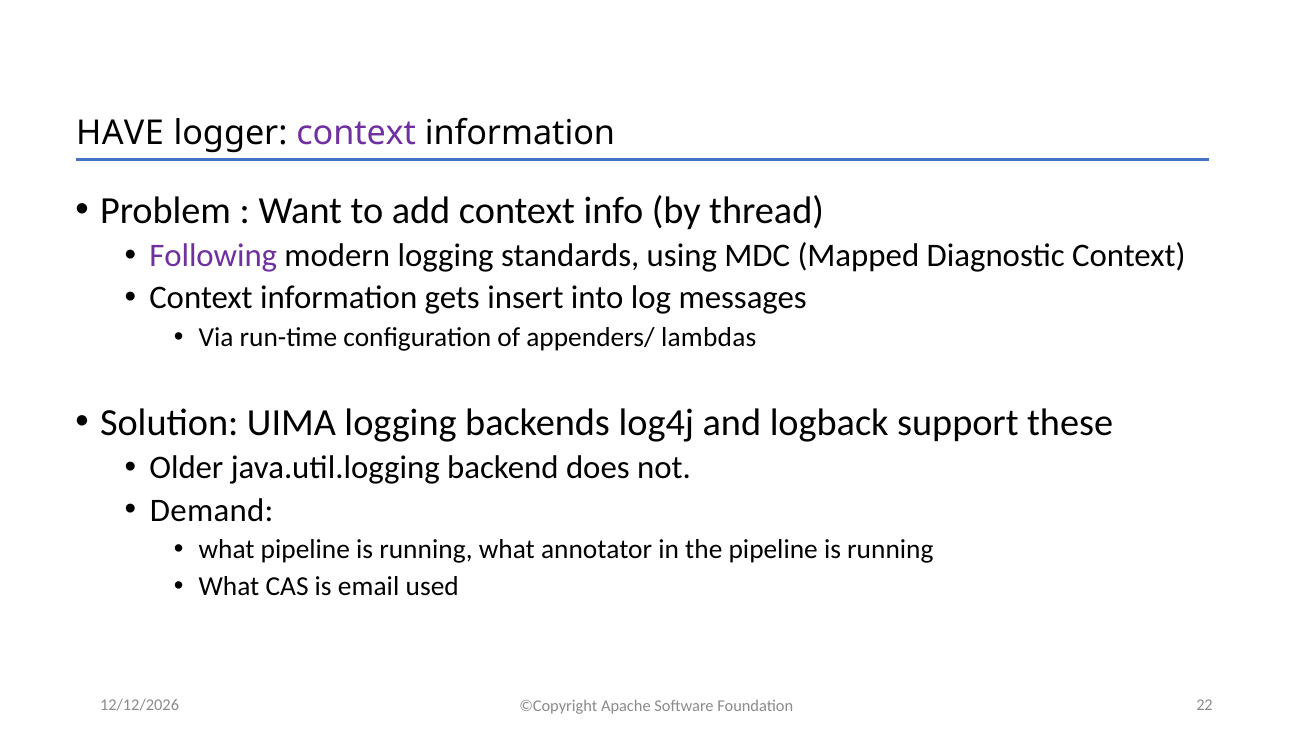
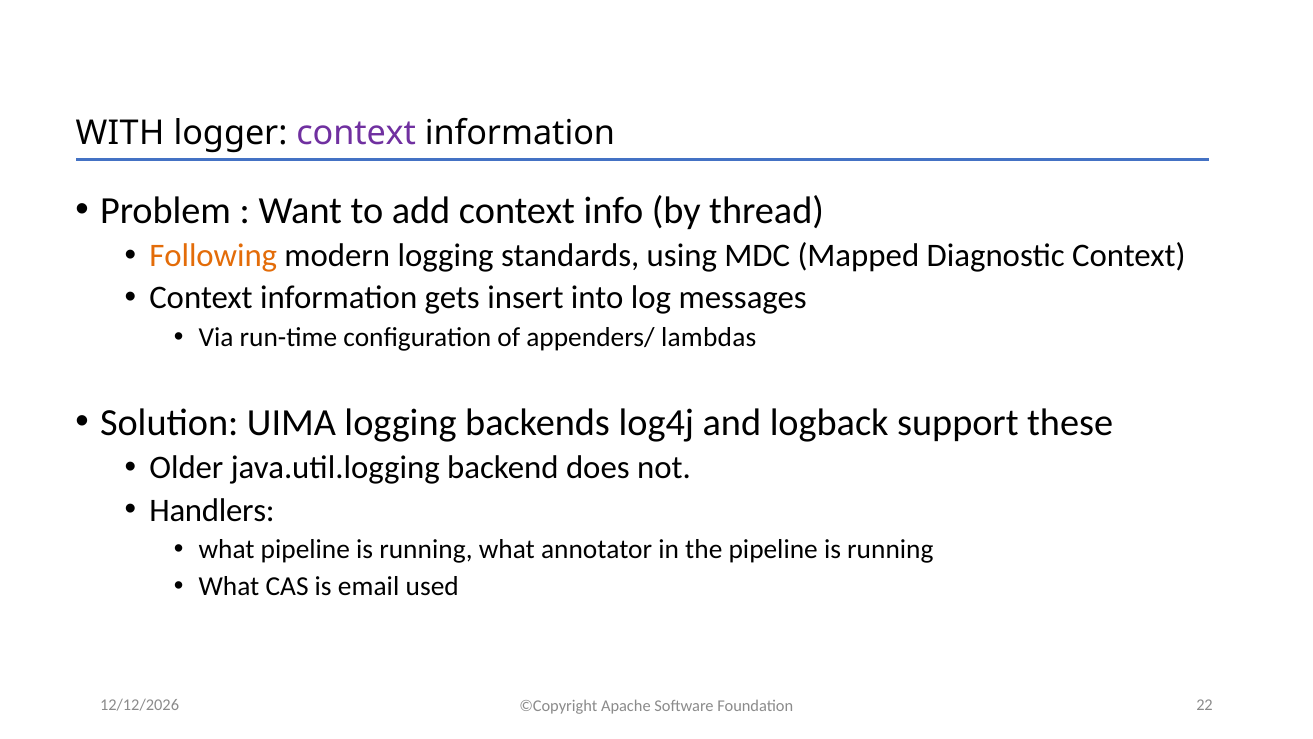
HAVE: HAVE -> WITH (120, 133)
Following colour: purple -> orange (213, 256)
Demand: Demand -> Handlers (212, 510)
